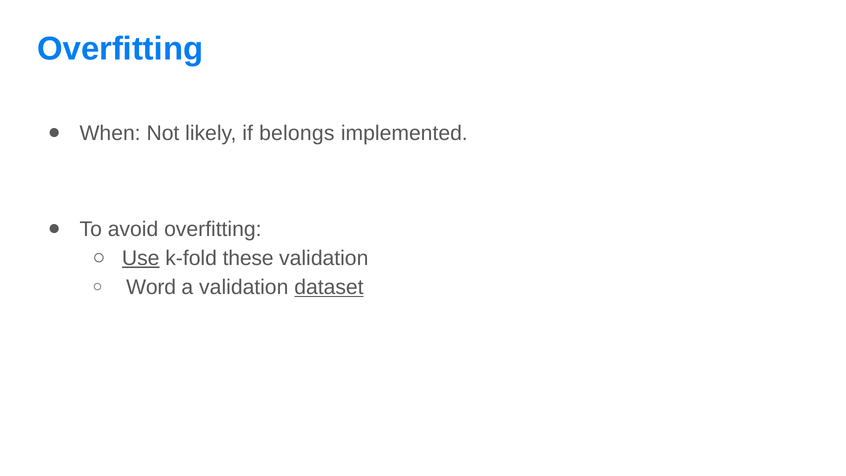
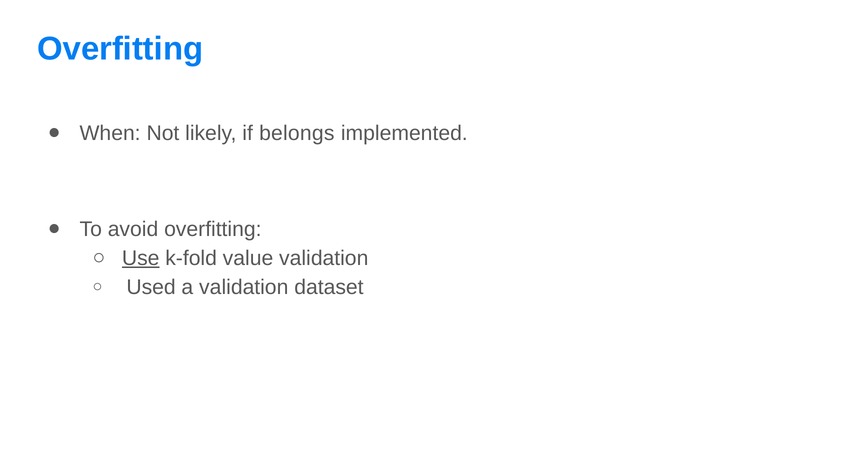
these: these -> value (248, 258)
Word: Word -> Used (151, 287)
dataset underline: present -> none (329, 287)
